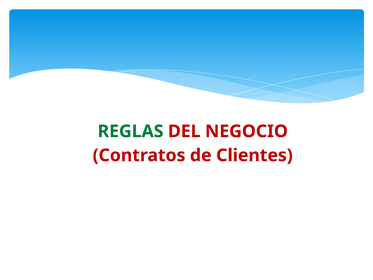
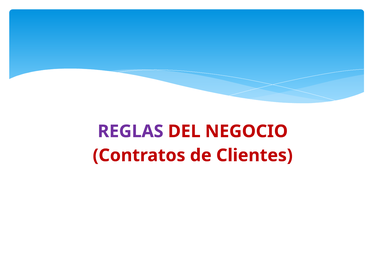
REGLAS colour: green -> purple (131, 131)
